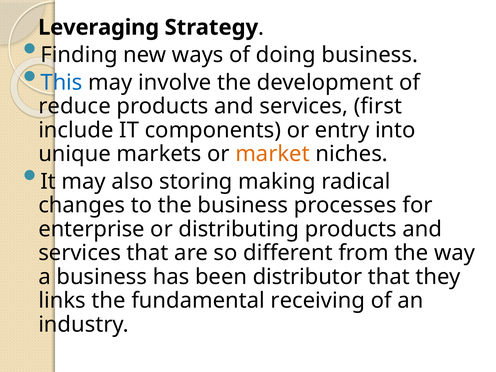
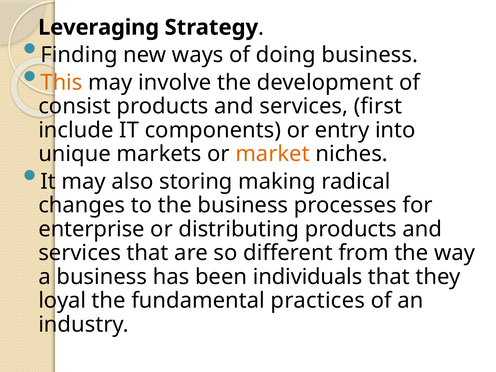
This colour: blue -> orange (61, 83)
reduce: reduce -> consist (75, 106)
distributor: distributor -> individuals (308, 277)
links: links -> loyal (62, 301)
receiving: receiving -> practices (318, 301)
